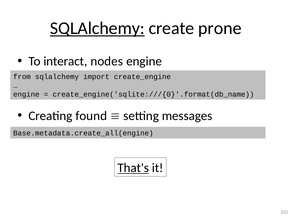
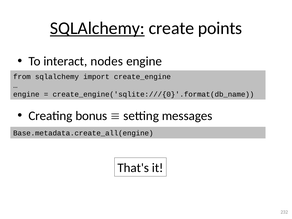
prone: prone -> points (220, 28)
found: found -> bonus (91, 116)
That's underline: present -> none (133, 168)
